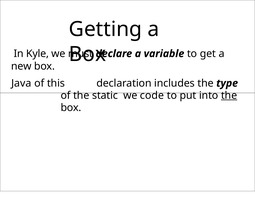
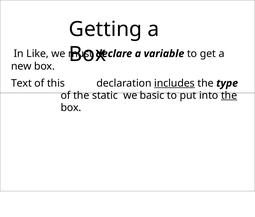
Kyle: Kyle -> Like (38, 54)
Java: Java -> Text (21, 83)
includes underline: none -> present (174, 83)
code: code -> basic (152, 95)
